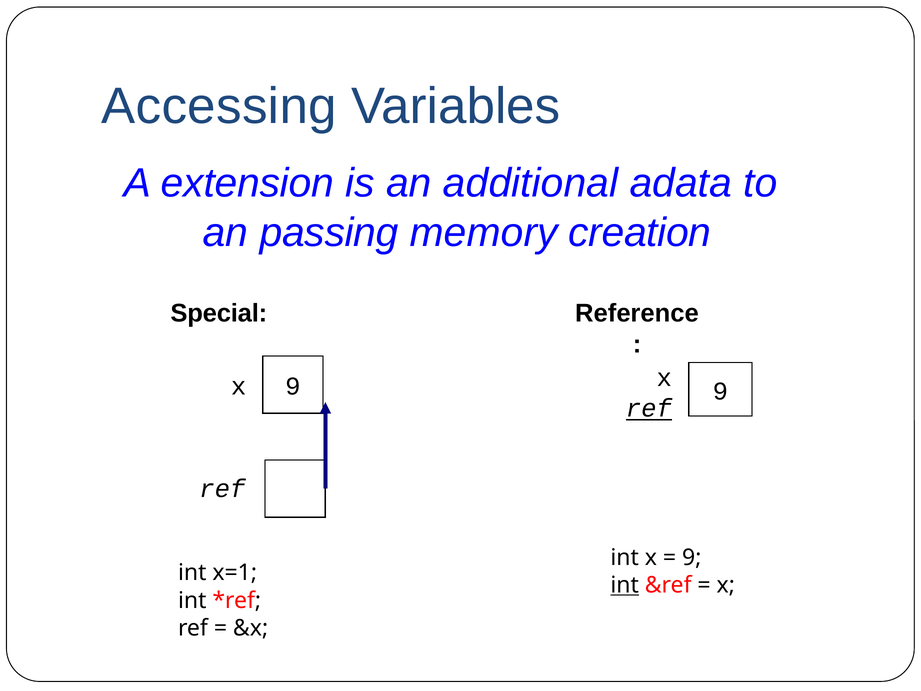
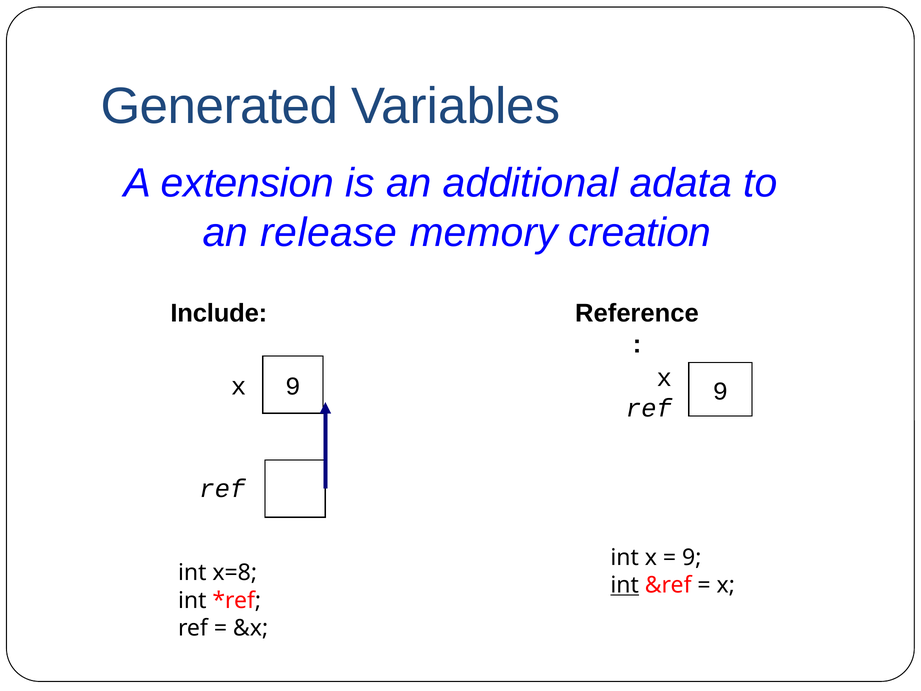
Accessing: Accessing -> Generated (219, 106)
passing: passing -> release (329, 233)
Special: Special -> Include (219, 313)
ref underline: present -> none (649, 408)
x=1: x=1 -> x=8 (235, 573)
